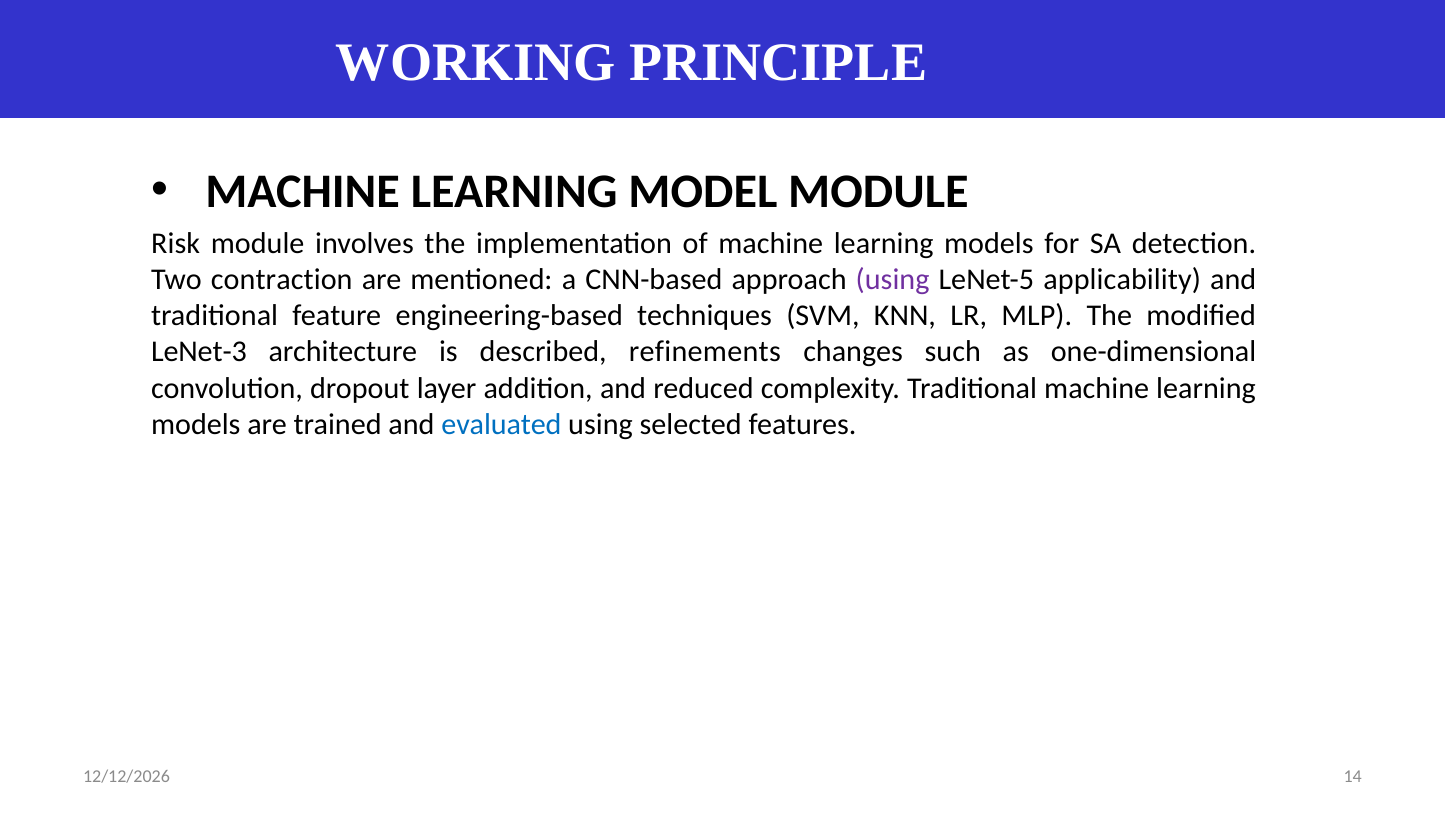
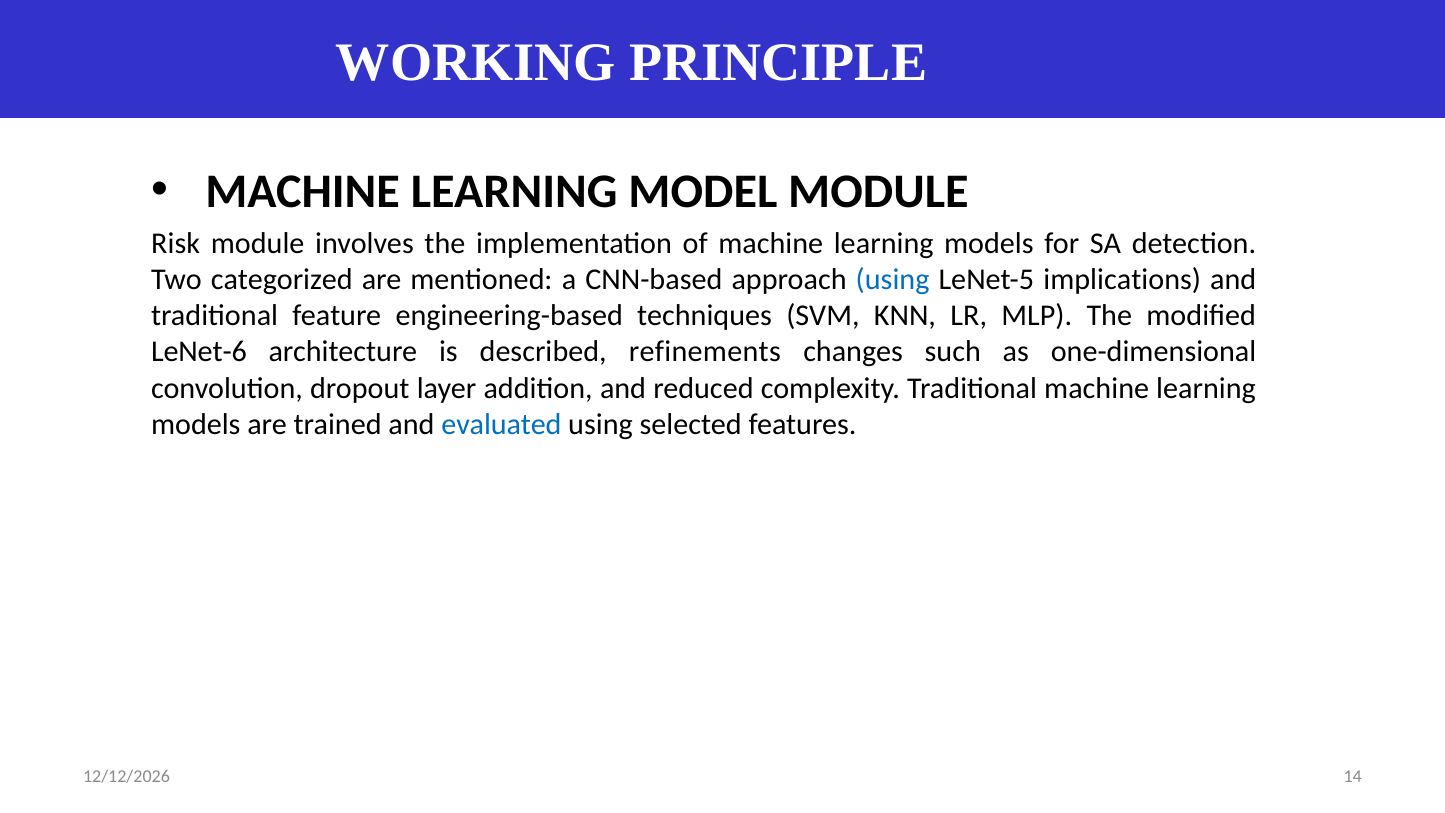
contraction: contraction -> categorized (282, 279)
using colour: purple -> blue (893, 279)
applicability: applicability -> implications (1122, 279)
LeNet-3: LeNet-3 -> LeNet-6 (199, 352)
